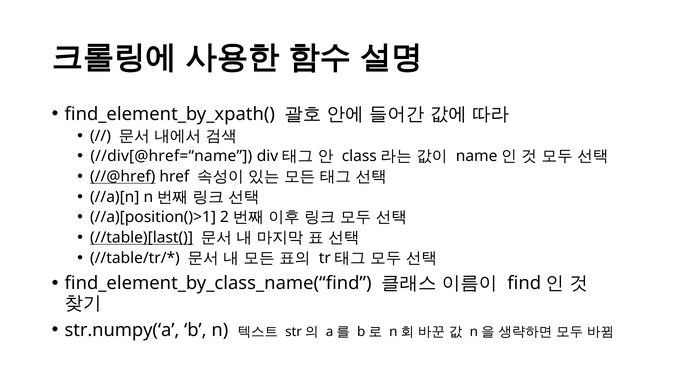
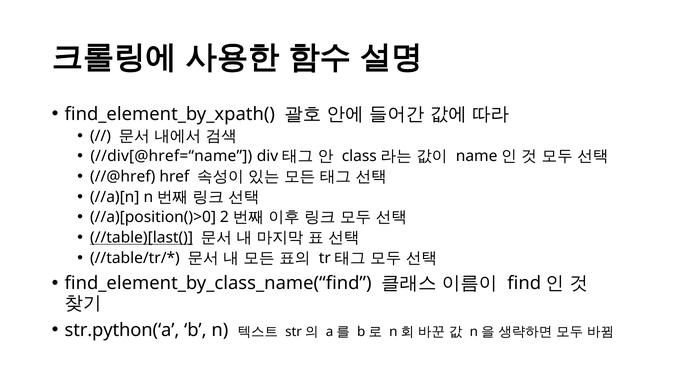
//@href underline: present -> none (123, 177)
//a)[position()>1: //a)[position()>1 -> //a)[position()>0 (153, 218)
str.numpy(‘a: str.numpy(‘a -> str.python(‘a (122, 331)
